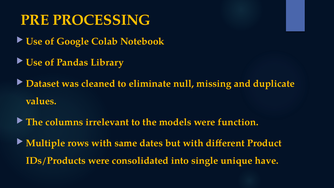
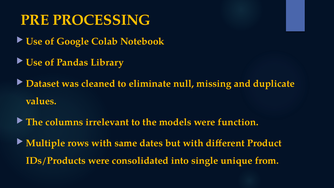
have: have -> from (267, 161)
